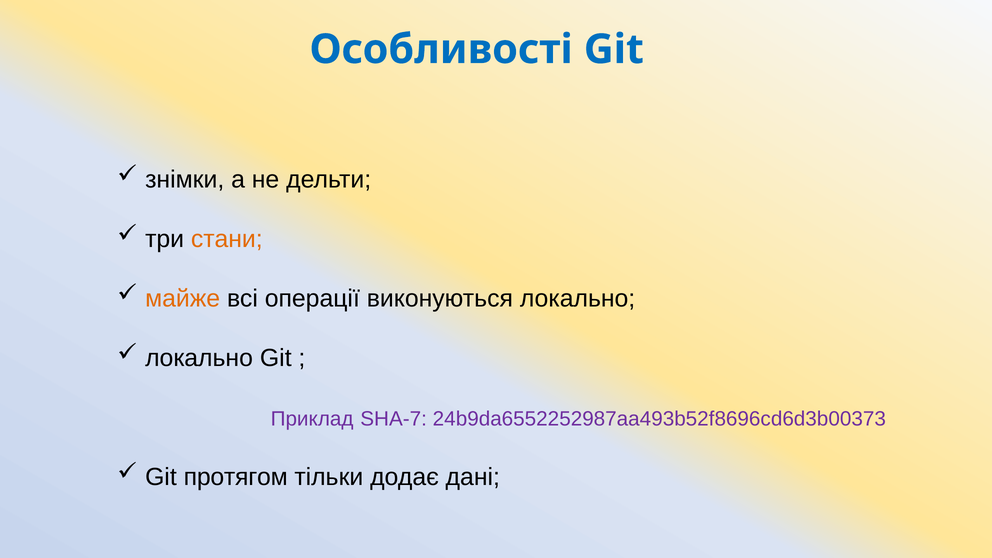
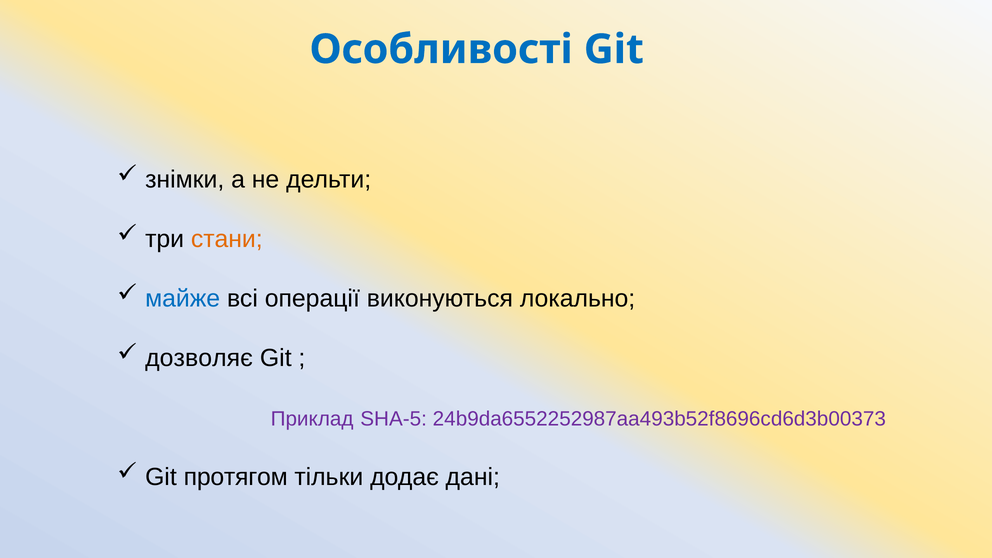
майже colour: orange -> blue (183, 299)
локально: локально -> дозволяє (199, 358)
SHA-7: SHA-7 -> SHA-5 (394, 419)
